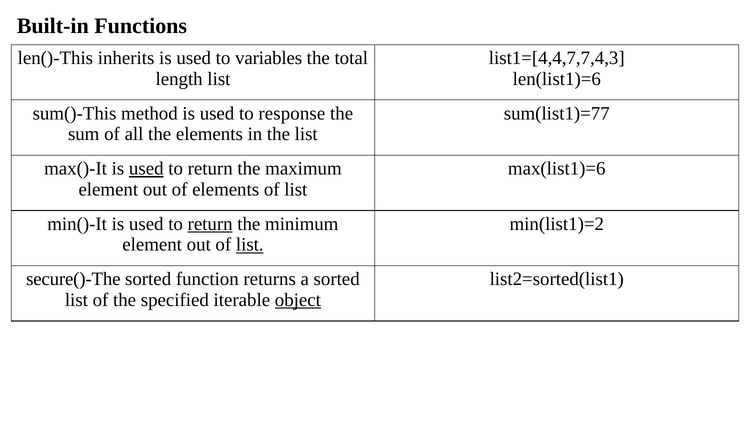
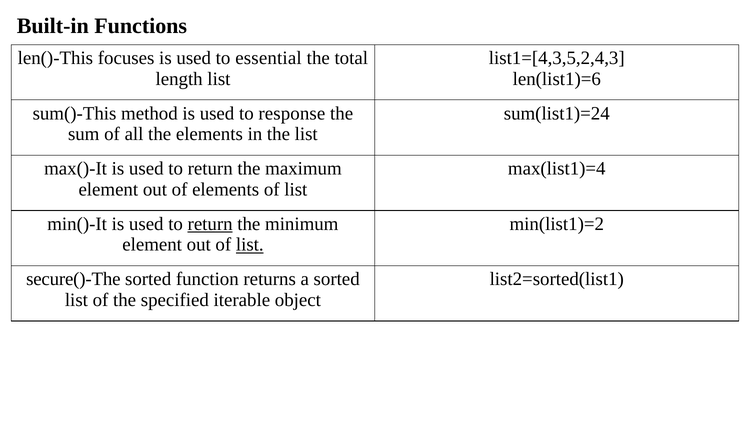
inherits: inherits -> focuses (126, 58)
variables: variables -> essential (268, 58)
list1=[4,4,7,7,4,3: list1=[4,4,7,7,4,3 -> list1=[4,3,5,2,4,3 (557, 58)
sum(list1)=77: sum(list1)=77 -> sum(list1)=24 (557, 113)
used underline: present -> none (146, 168)
max(list1)=6: max(list1)=6 -> max(list1)=4 (557, 168)
object underline: present -> none (298, 300)
